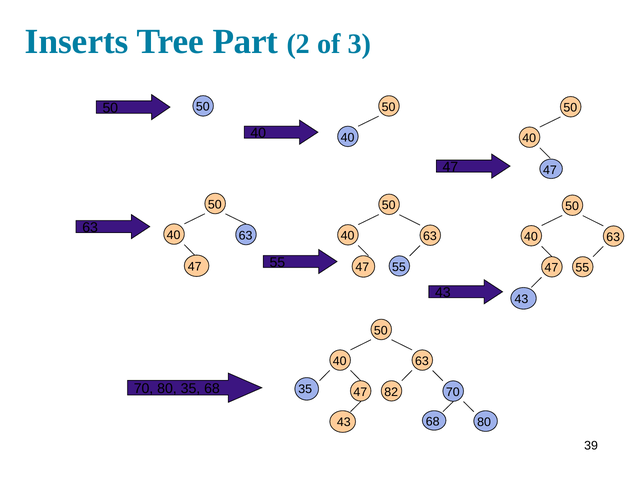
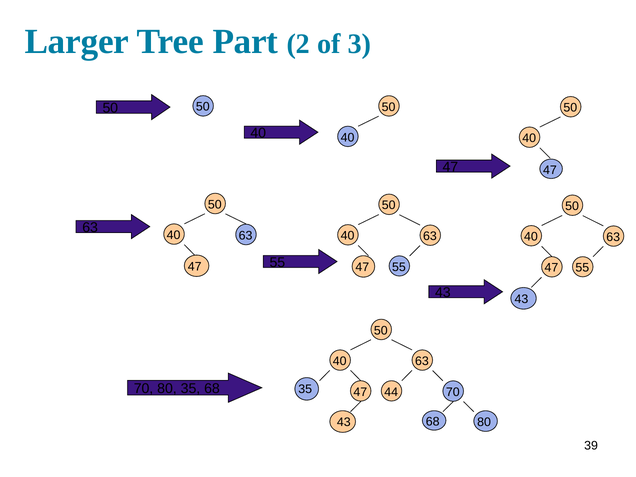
Inserts: Inserts -> Larger (77, 42)
82: 82 -> 44 (391, 392)
